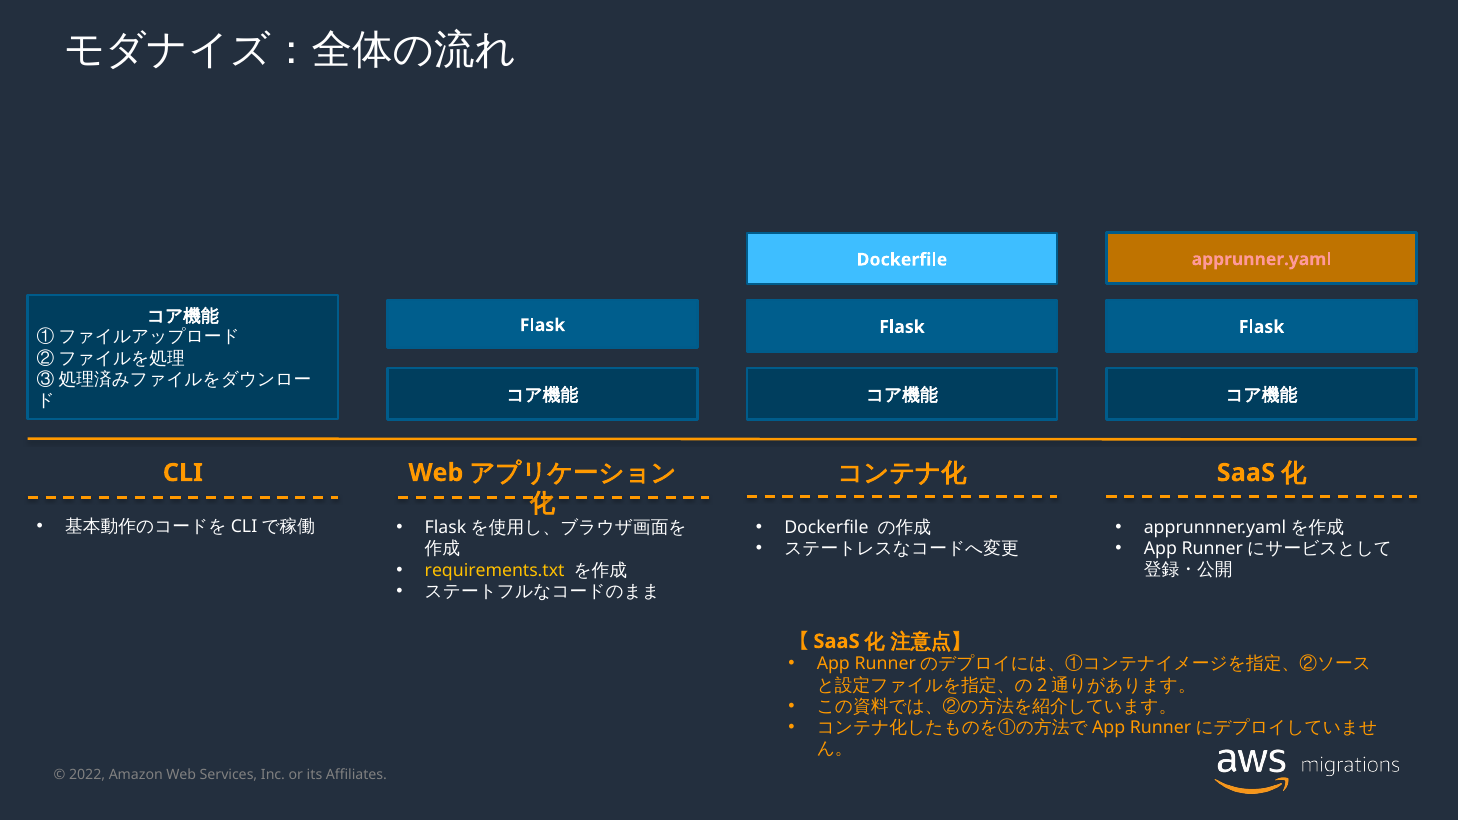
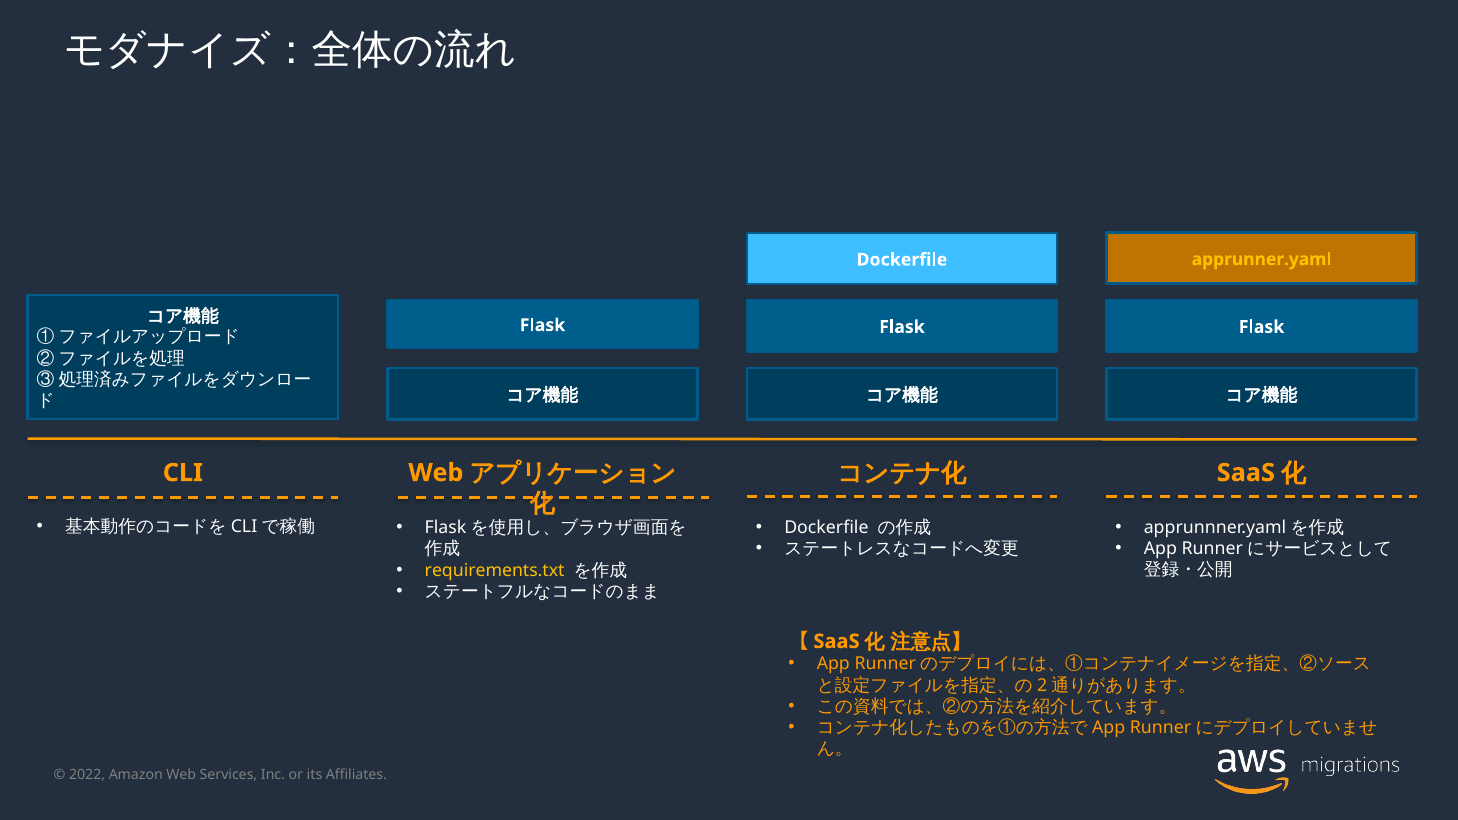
apprunner.yaml colour: pink -> yellow (1262, 259)
